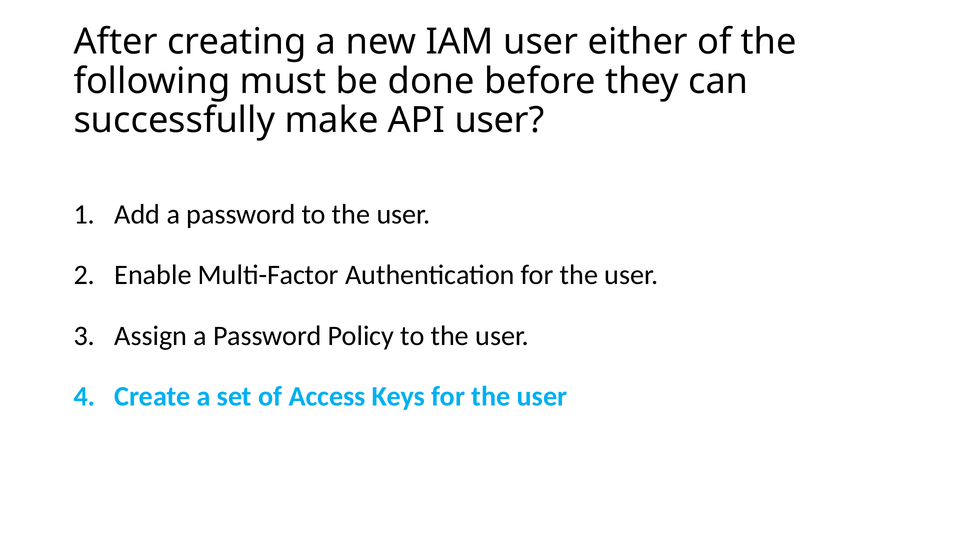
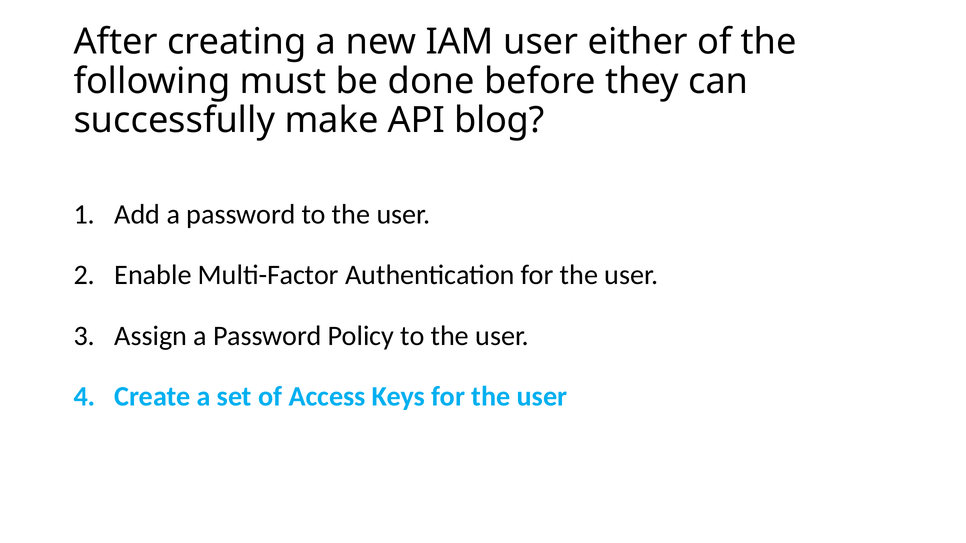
API user: user -> blog (499, 120)
